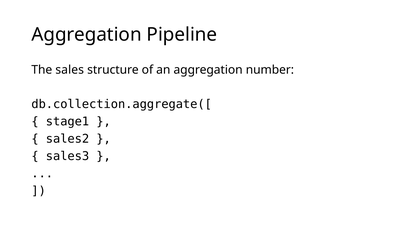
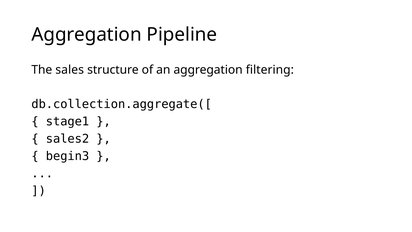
number: number -> filtering (270, 70)
sales3: sales3 -> begin3 (67, 156)
